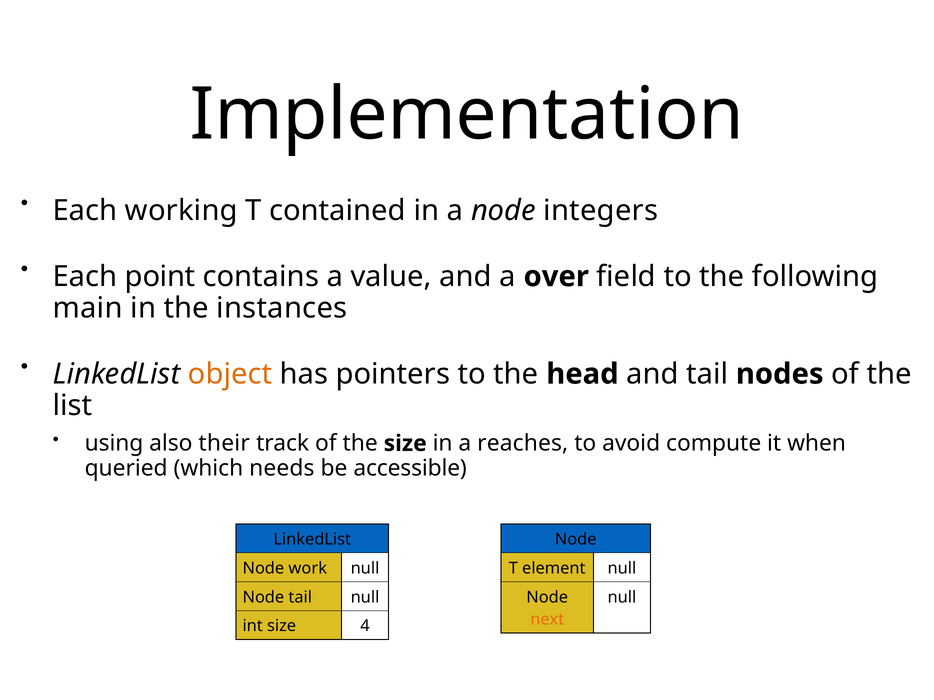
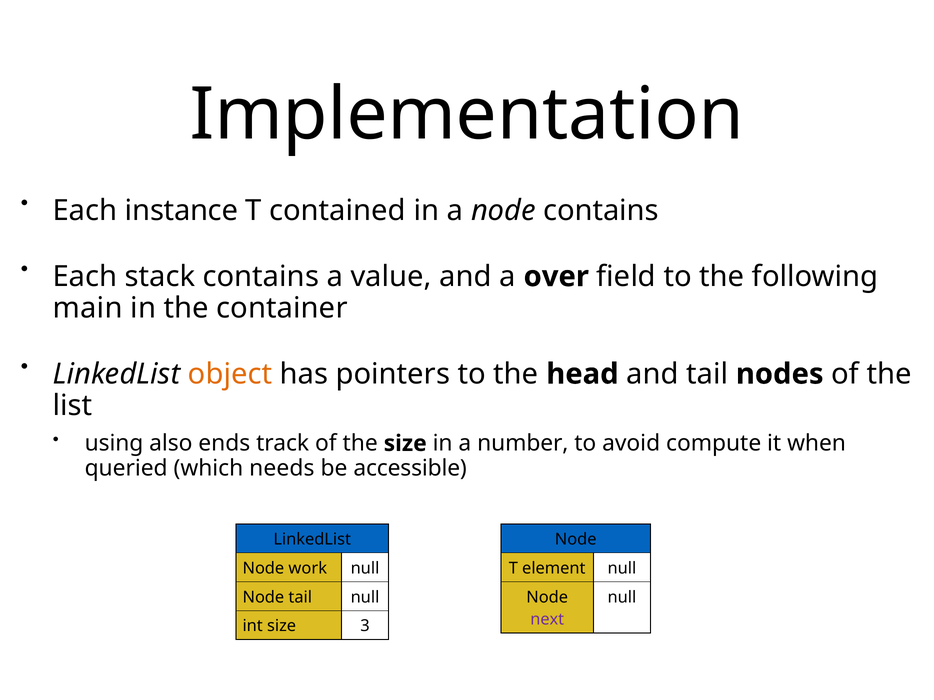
working: working -> instance (182, 211)
node integers: integers -> contains (601, 211)
point: point -> stack (160, 277)
instances: instances -> container (282, 308)
their: their -> ends (224, 444)
reaches: reaches -> number (523, 444)
next colour: orange -> purple (547, 620)
4: 4 -> 3 (365, 626)
